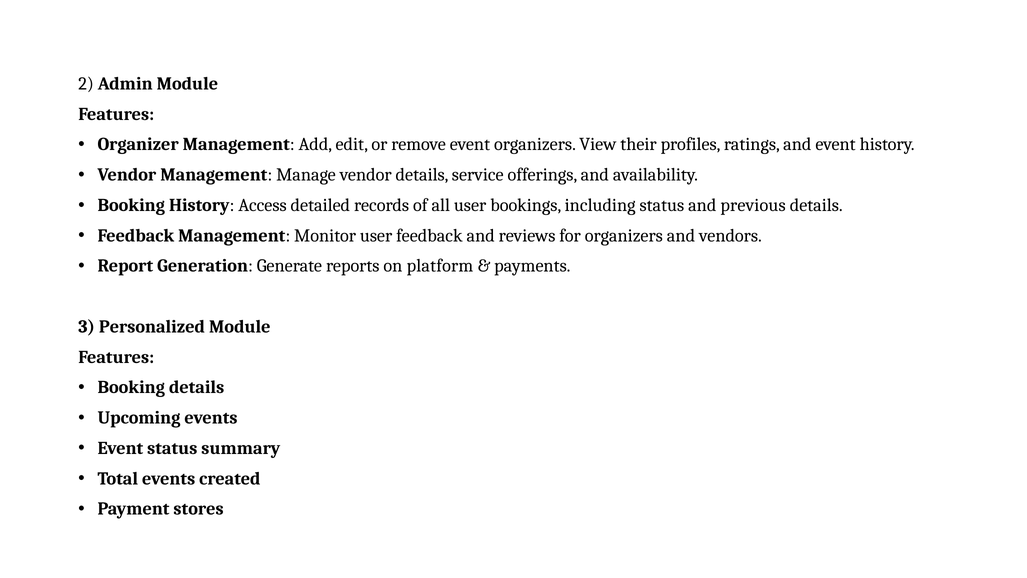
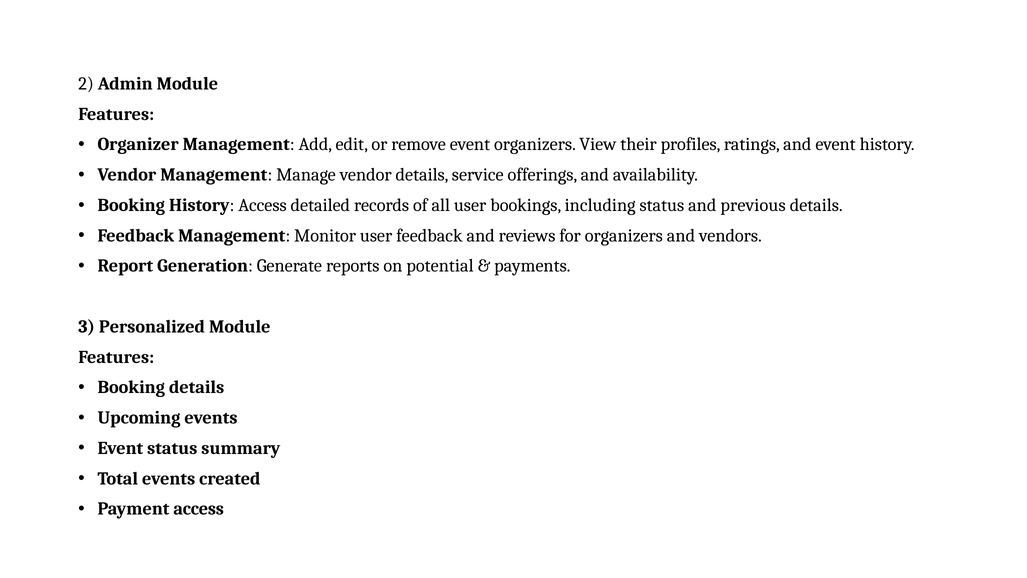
platform: platform -> potential (440, 266)
Payment stores: stores -> access (199, 509)
